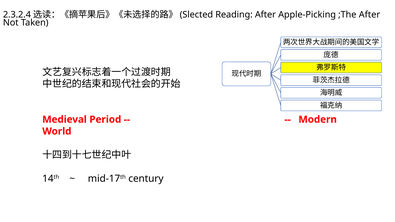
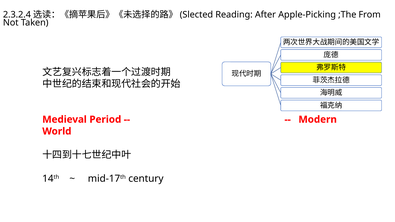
;The After: After -> From (370, 15)
